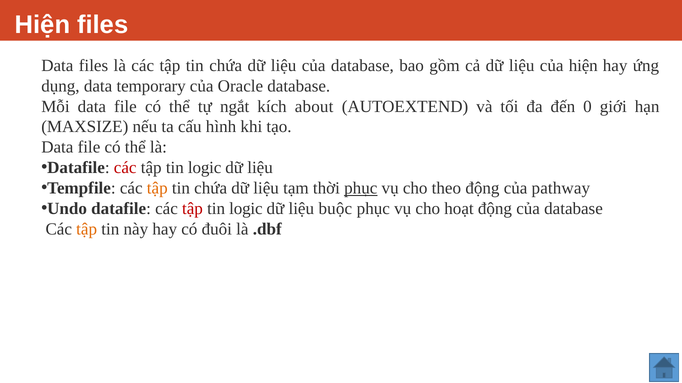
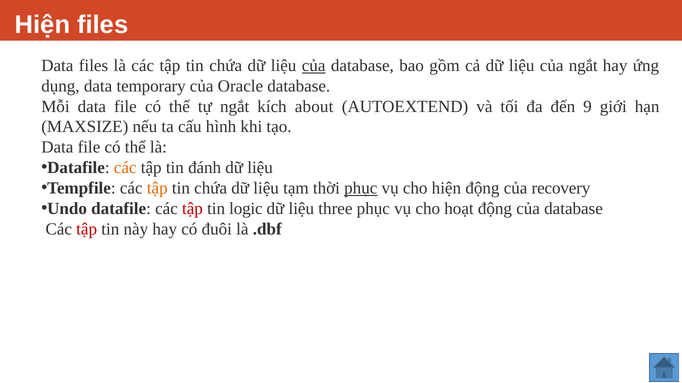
của underline: none -> present (314, 66)
của hiện: hiện -> ngắt (583, 66)
0: 0 -> 9 (587, 107)
các colour: red -> orange (125, 168)
logic: logic -> đánh (205, 168)
cho theo: theo -> hiện (446, 188)
pathway: pathway -> recovery (561, 188)
buộc: buộc -> three (335, 209)
tập colour: orange -> red (87, 229)
